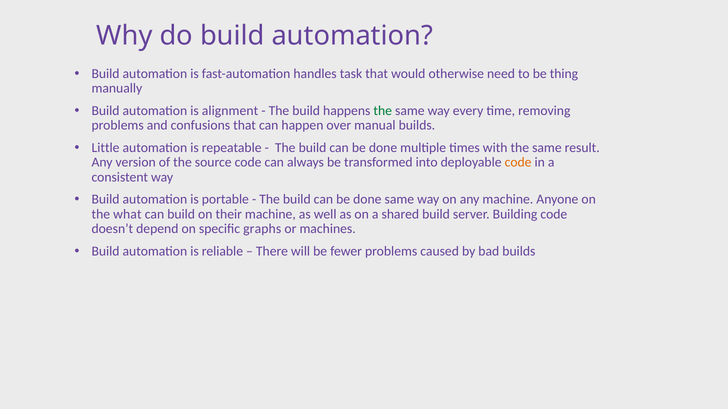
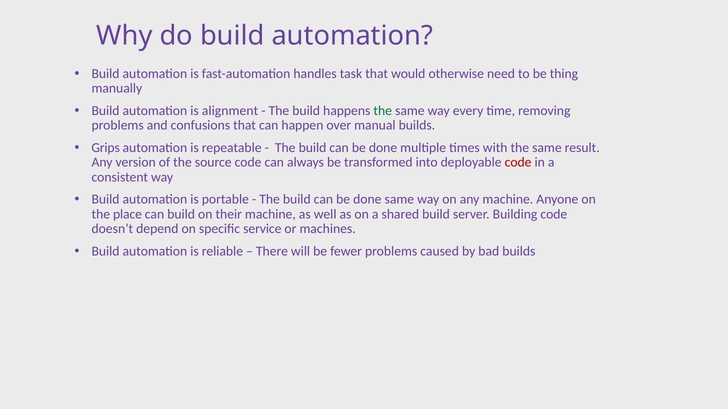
Little: Little -> Grips (106, 148)
code colour: orange -> red (518, 163)
what: what -> place (127, 214)
graphs: graphs -> service (262, 229)
